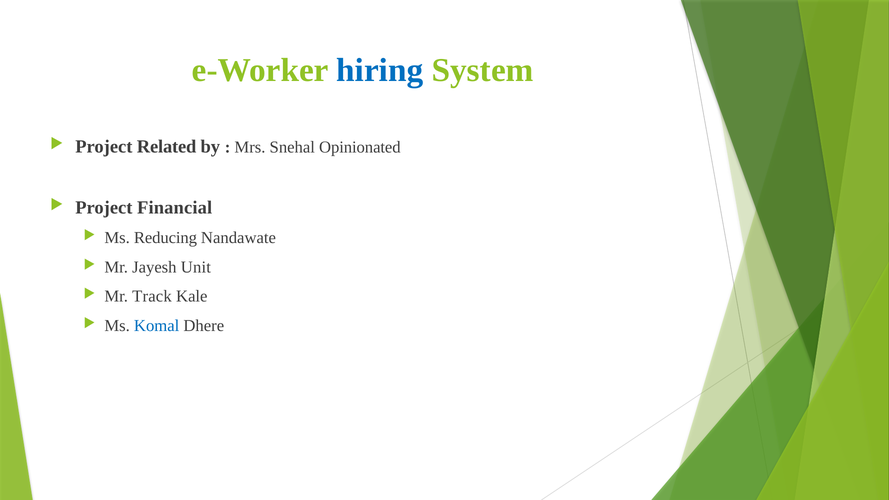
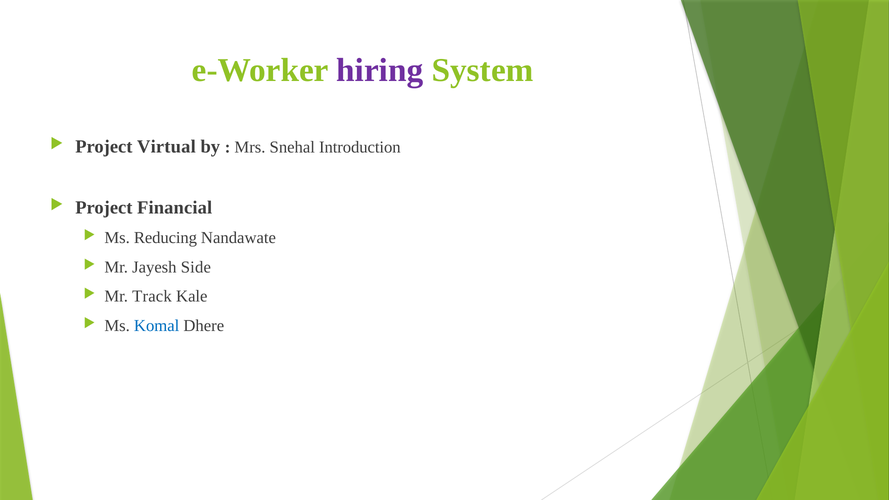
hiring colour: blue -> purple (380, 70)
Related: Related -> Virtual (166, 147)
Opinionated: Opinionated -> Introduction (360, 147)
Unit: Unit -> Side (196, 267)
